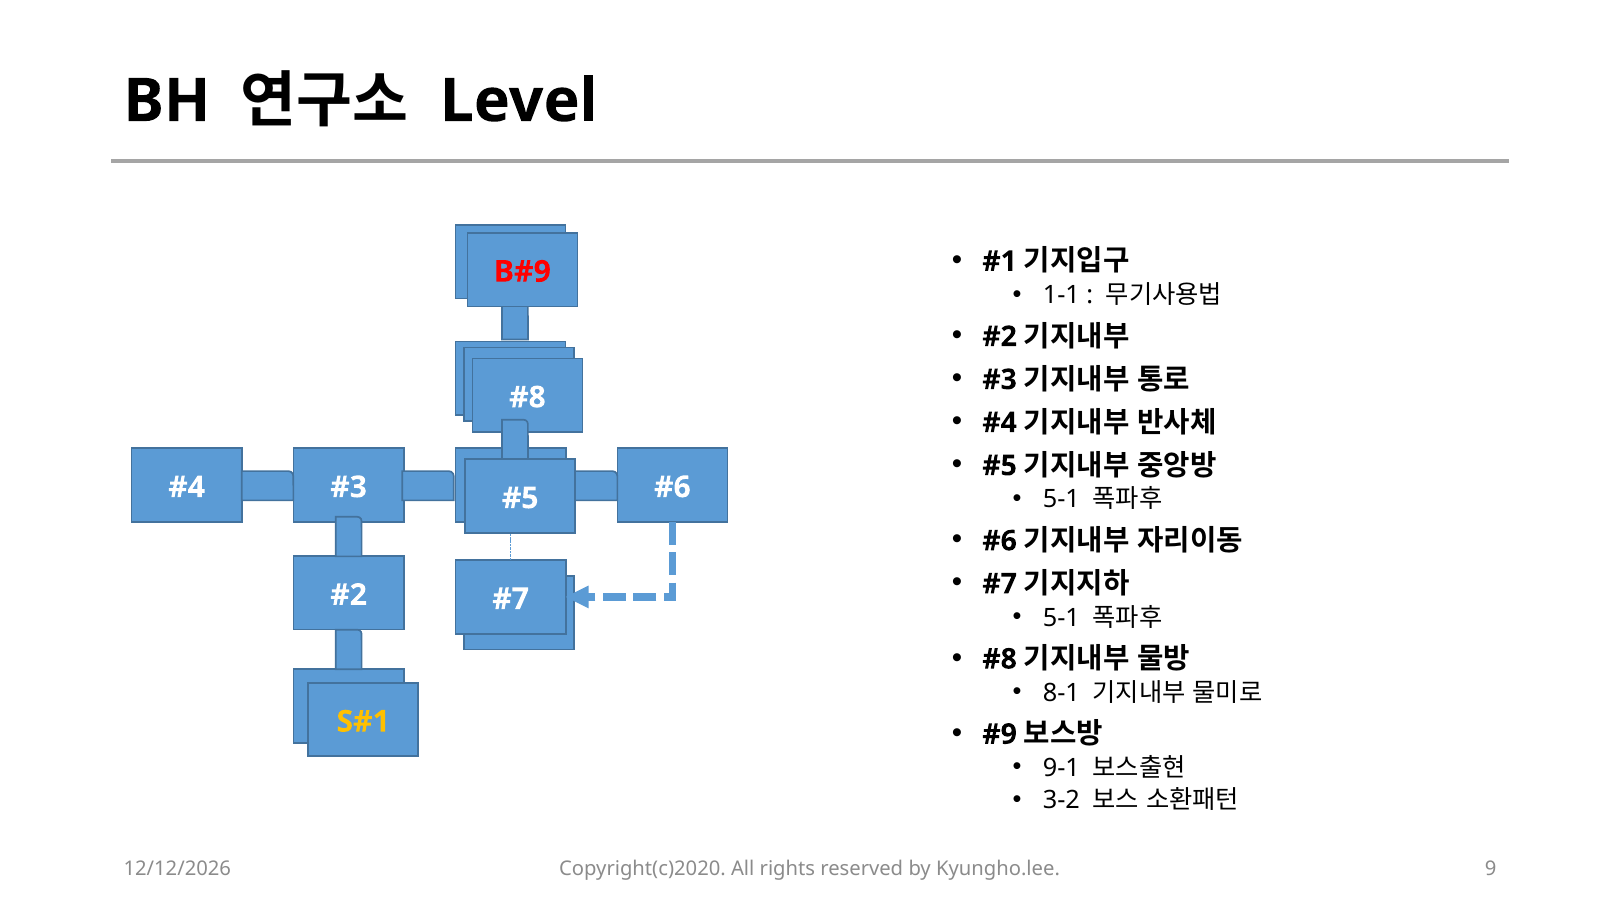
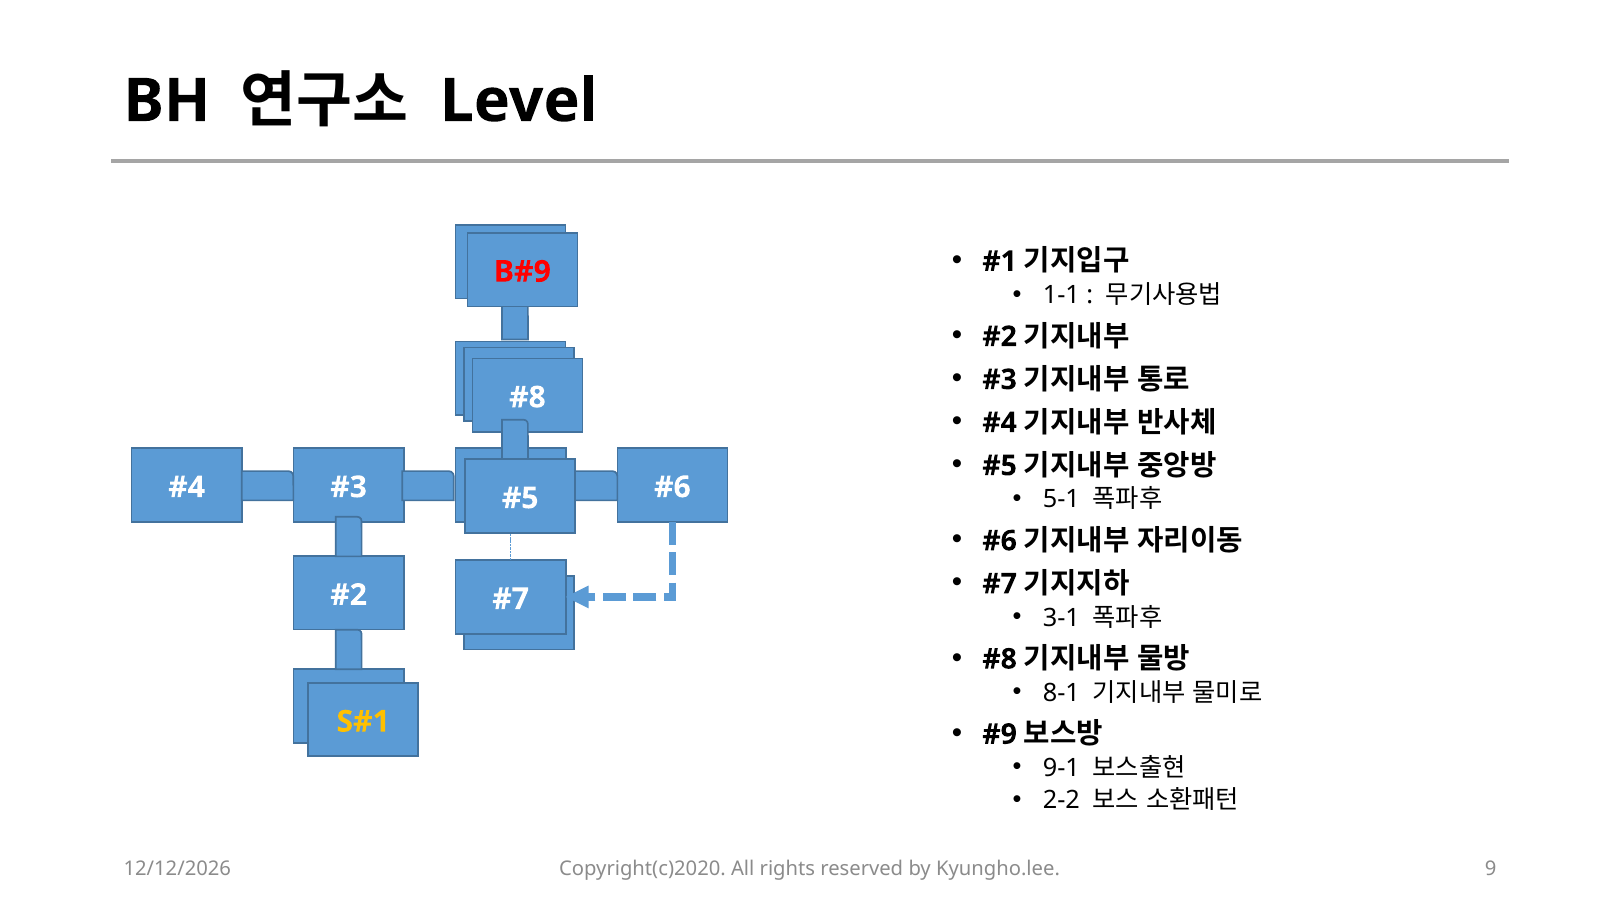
5-1: 5-1 -> 3-1 (1061, 618)
3-2: 3-2 -> 2-2 (1061, 801)
